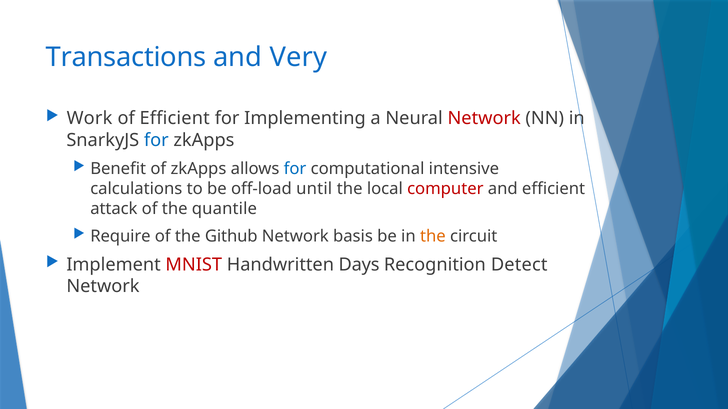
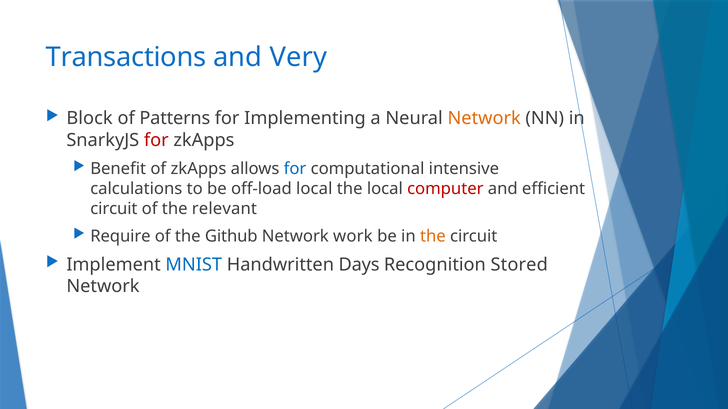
Work: Work -> Block (90, 119)
of Efficient: Efficient -> Patterns (175, 119)
Network colour: red -> orange (484, 119)
for colour: blue -> red (156, 140)
off-load until: until -> local (314, 189)
attack: attack -> circuit (114, 209)
quantile: quantile -> relevant (224, 209)
basis: basis -> work (353, 236)
MNIST colour: red -> blue (194, 265)
Detect: Detect -> Stored (519, 265)
